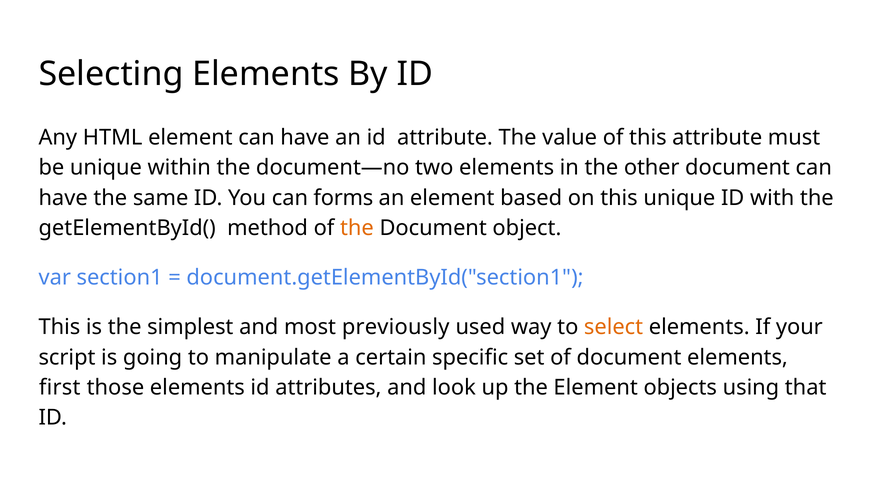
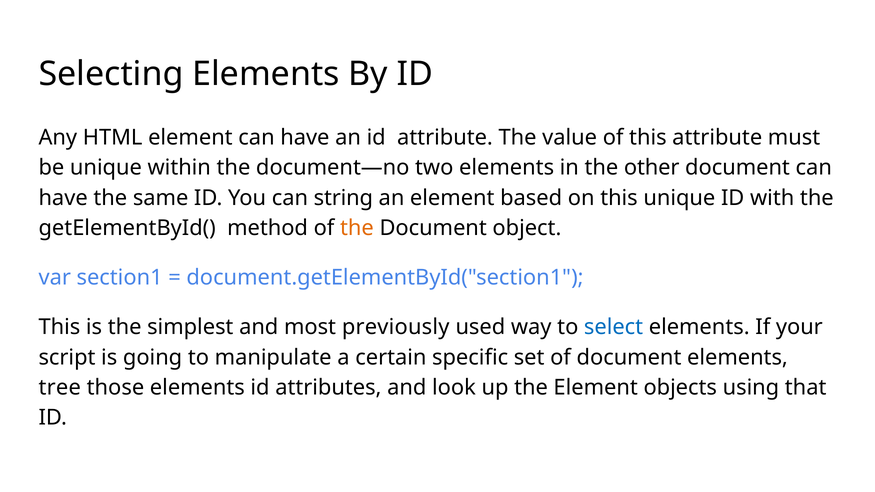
forms: forms -> string (343, 198)
select colour: orange -> blue (614, 327)
first: first -> tree (60, 388)
